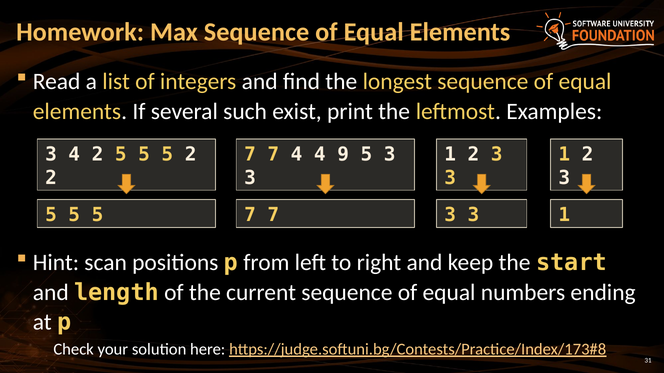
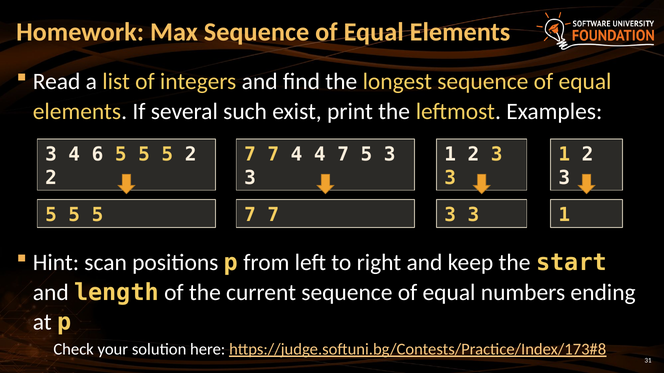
4 2: 2 -> 6 (97, 155)
4 9: 9 -> 7 (343, 155)
